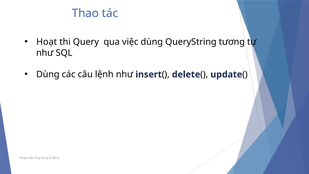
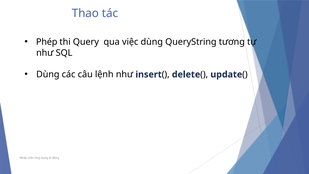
Hoạt: Hoạt -> Phép (47, 42)
